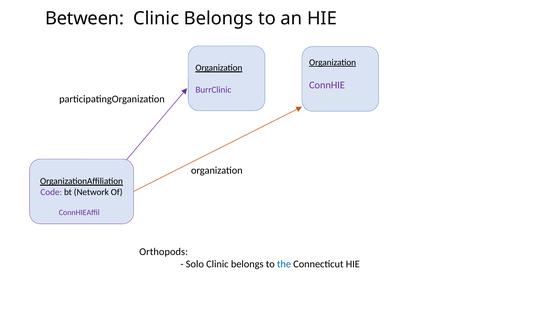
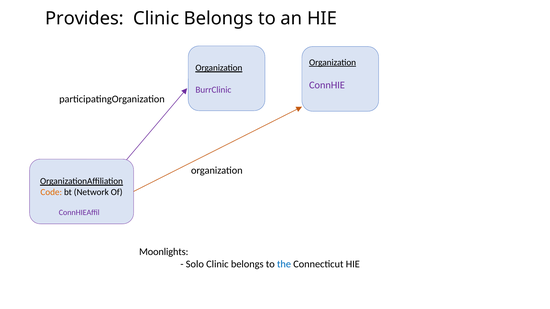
Between: Between -> Provides (84, 18)
Code colour: purple -> orange (51, 192)
Orthopods: Orthopods -> Moonlights (164, 252)
